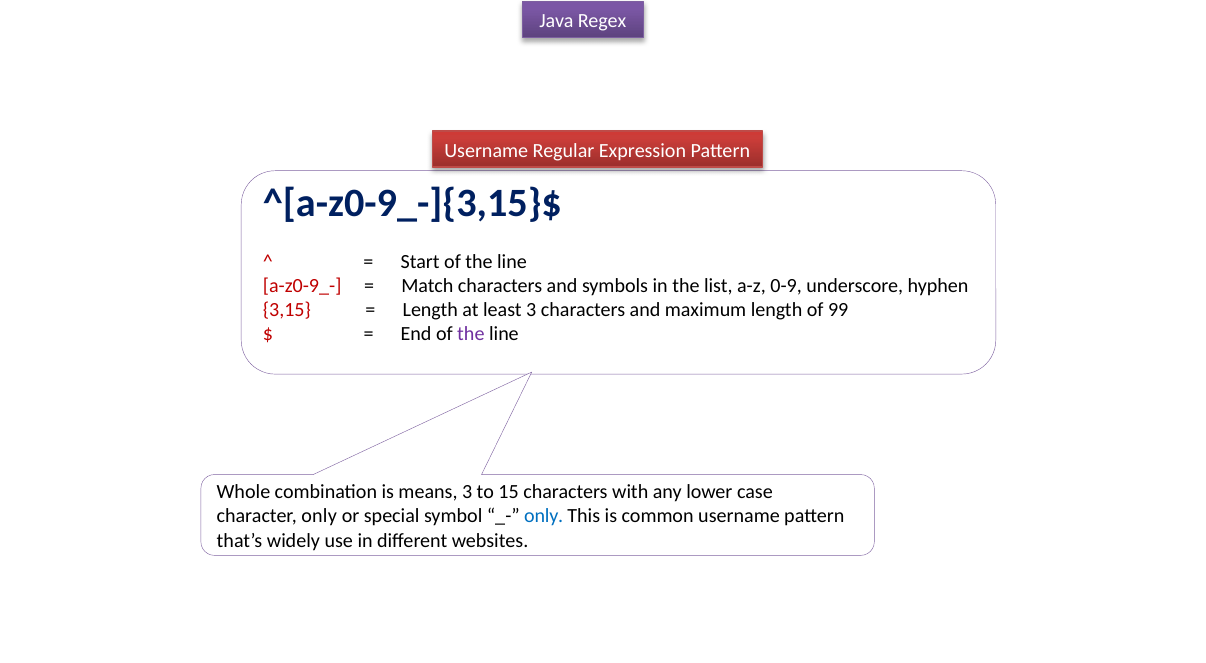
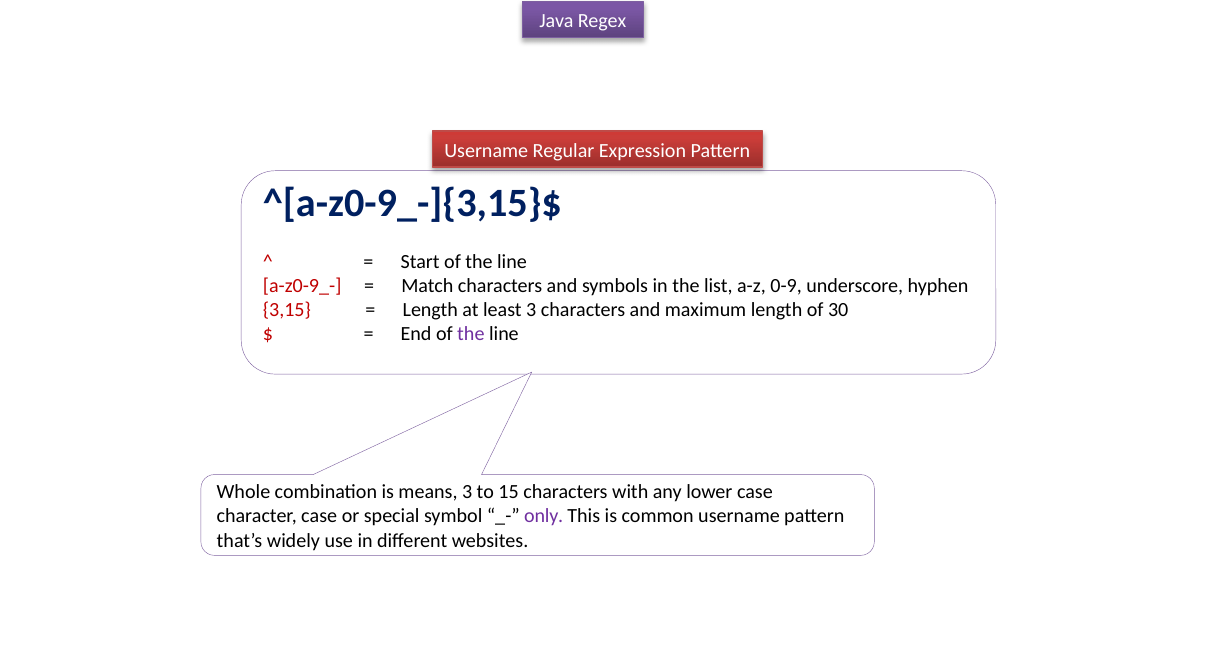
99: 99 -> 30 (838, 310)
character only: only -> case (319, 517)
only colour: blue -> purple (544, 517)
